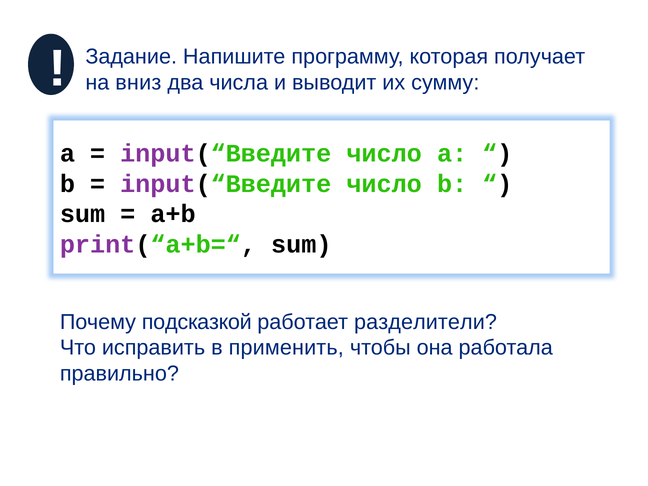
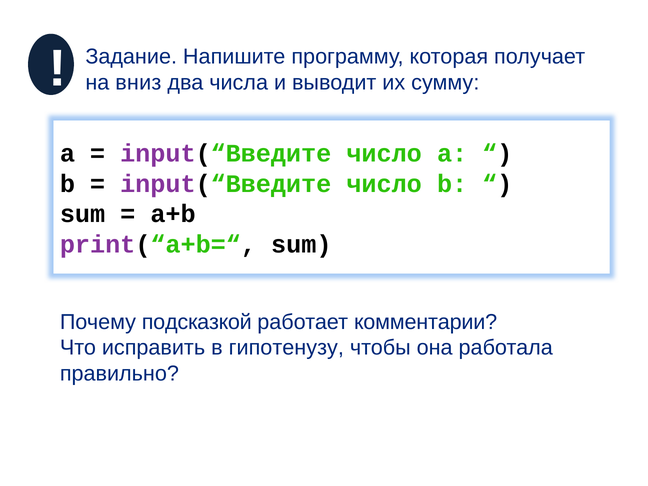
разделители: разделители -> комментарии (426, 322)
применить: применить -> гипотенузу (286, 348)
